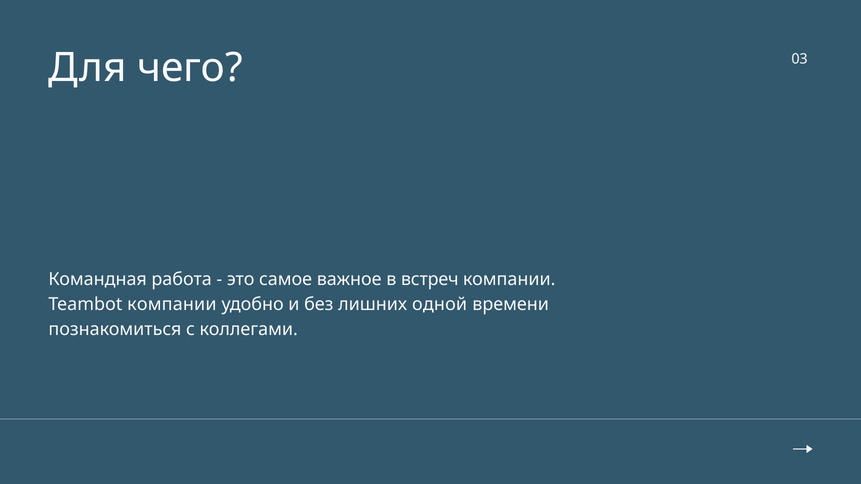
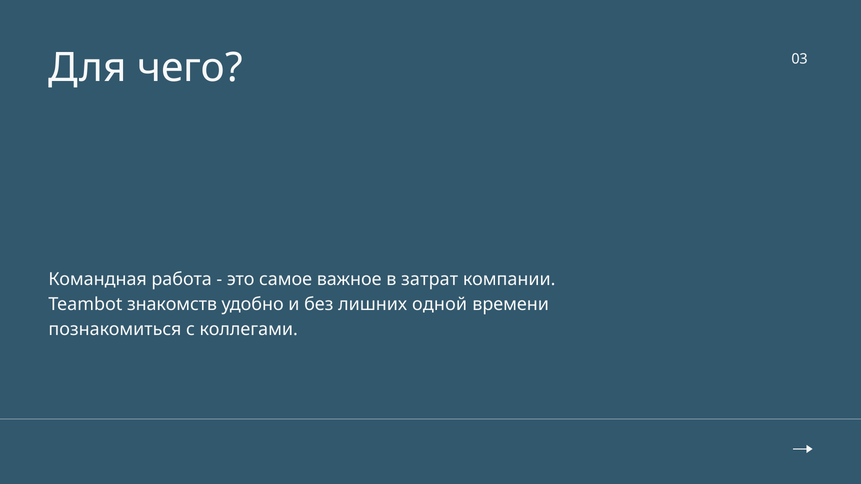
встреч: встреч -> затрат (430, 280)
Teambot компании: компании -> знакомств (172, 305)
